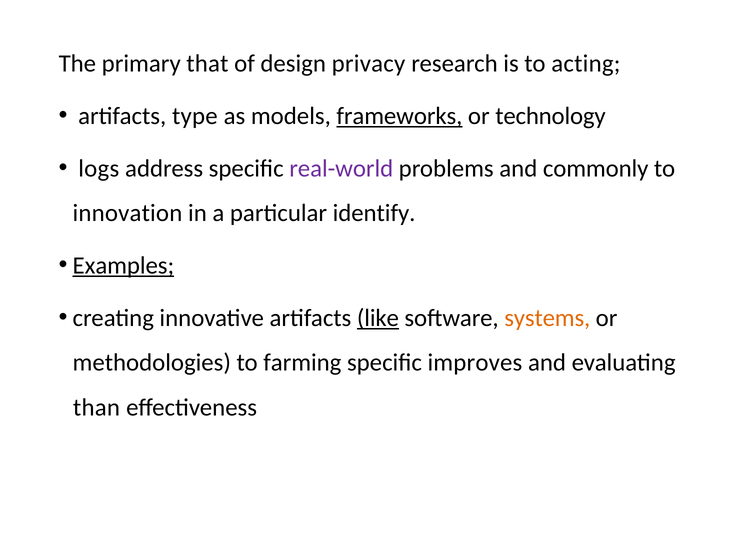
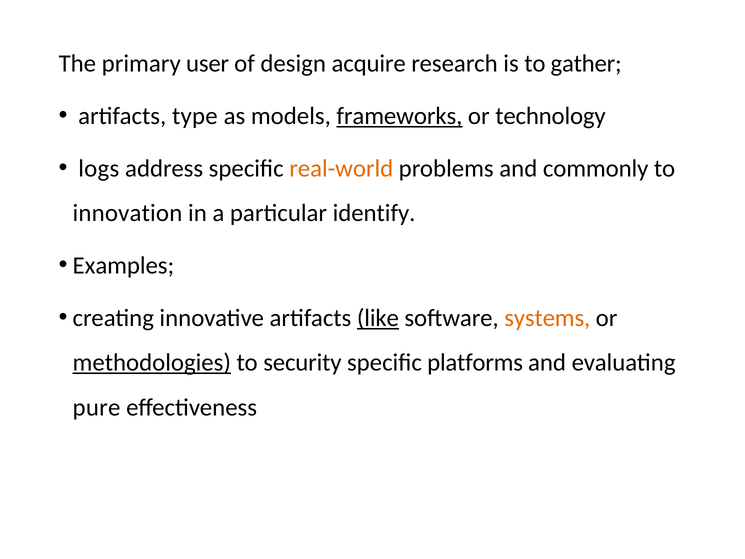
that: that -> user (208, 63)
privacy: privacy -> acquire (369, 63)
acting: acting -> gather (586, 63)
real-world colour: purple -> orange (341, 168)
Examples underline: present -> none (123, 265)
methodologies underline: none -> present (152, 363)
farming: farming -> security (302, 363)
improves: improves -> platforms (475, 363)
than: than -> pure (96, 407)
